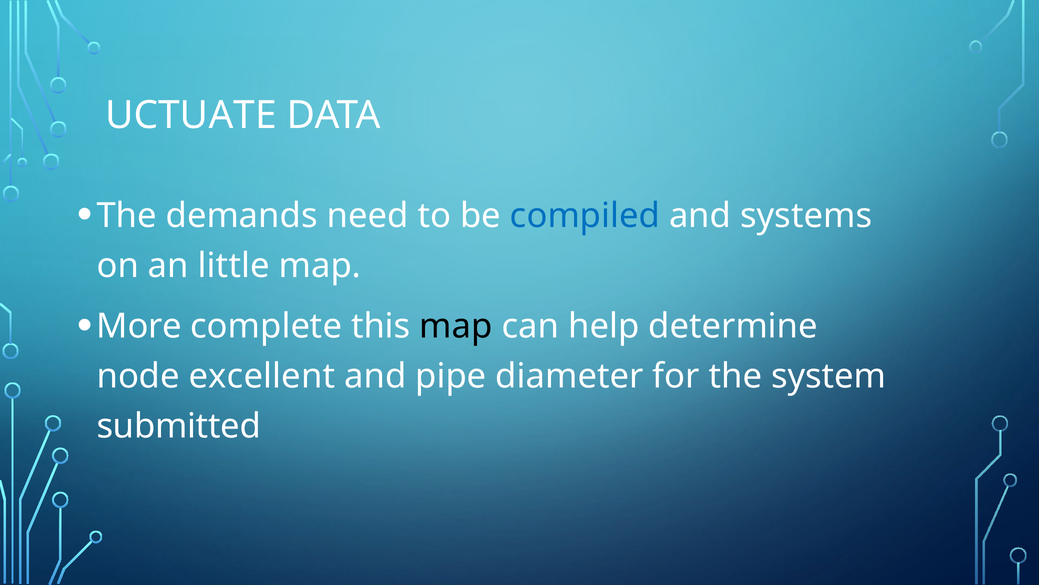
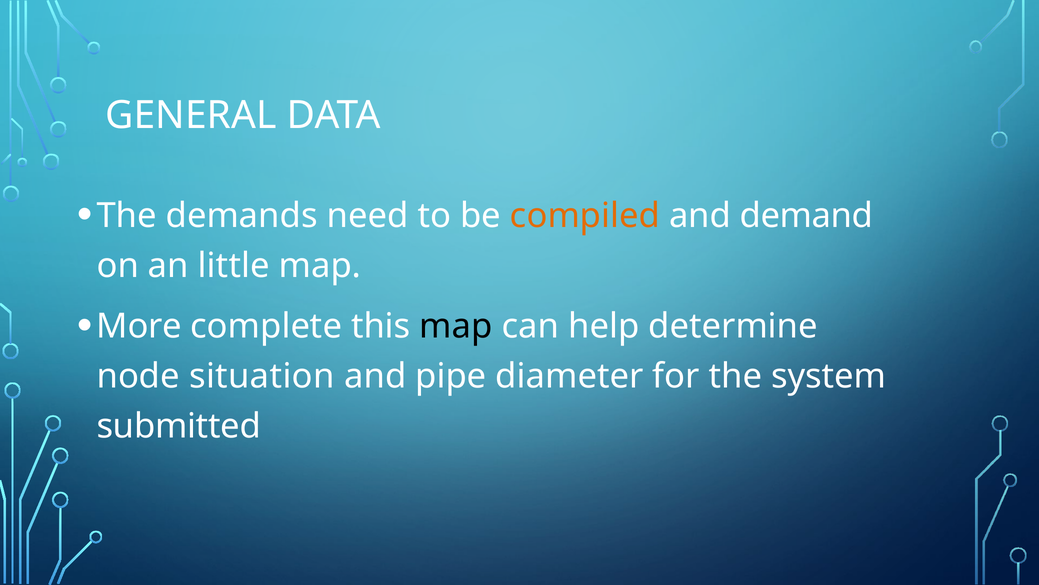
UCTUATE: UCTUATE -> GENERAL (191, 115)
compiled colour: blue -> orange (585, 216)
systems: systems -> demand (806, 216)
excellent: excellent -> situation (262, 376)
